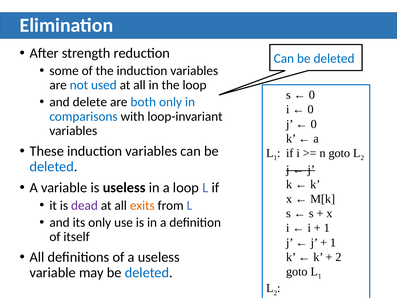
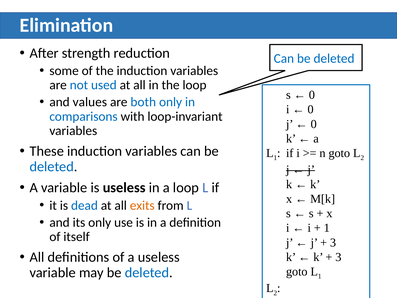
delete: delete -> values (90, 102)
dead colour: purple -> blue (84, 205)
1: 1 -> 3 (333, 242)
2: 2 -> 3 (338, 257)
